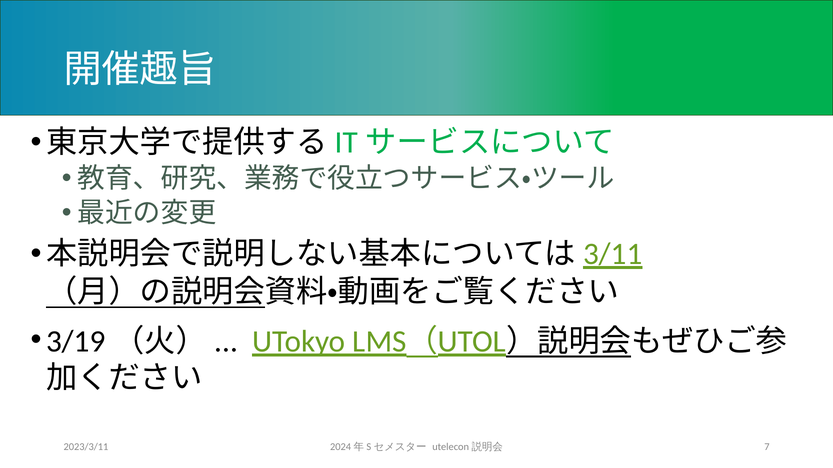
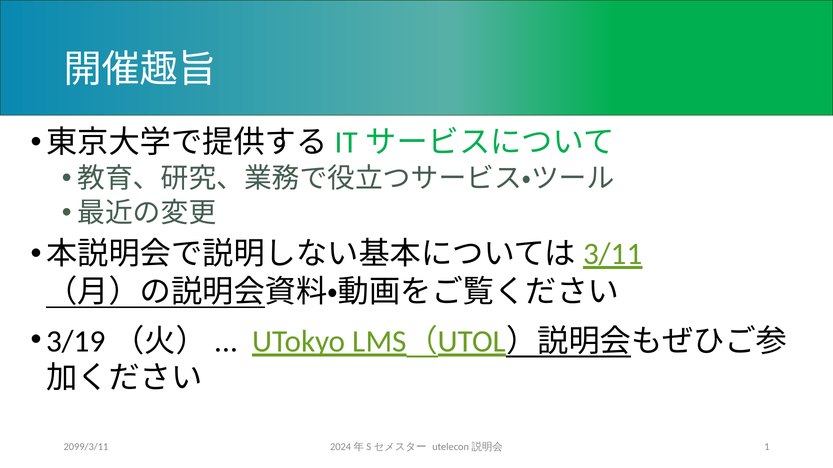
2023/3/11: 2023/3/11 -> 2099/3/11 (86, 447)
7: 7 -> 1 (767, 447)
